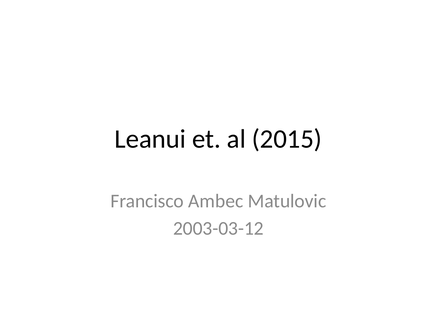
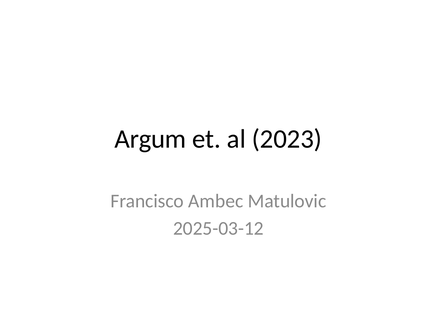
Leanui: Leanui -> Argum (150, 139)
2015: 2015 -> 2023 (287, 139)
2003-03-12: 2003-03-12 -> 2025-03-12 (218, 228)
